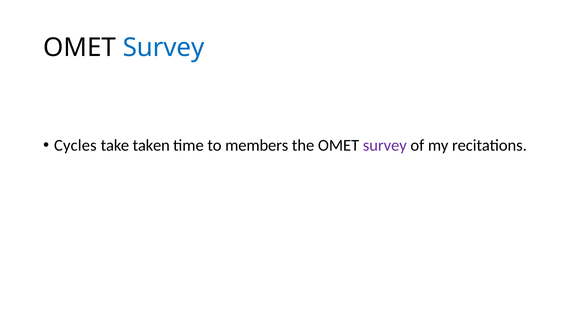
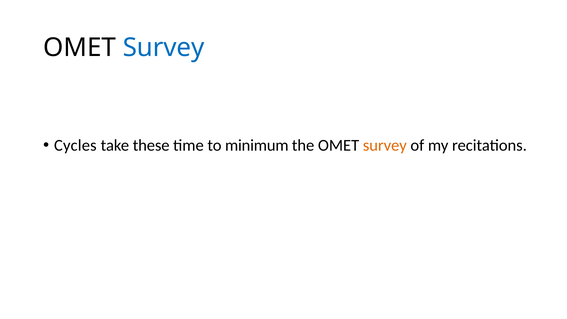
taken: taken -> these (151, 145)
members: members -> minimum (257, 145)
survey colour: purple -> orange (385, 145)
